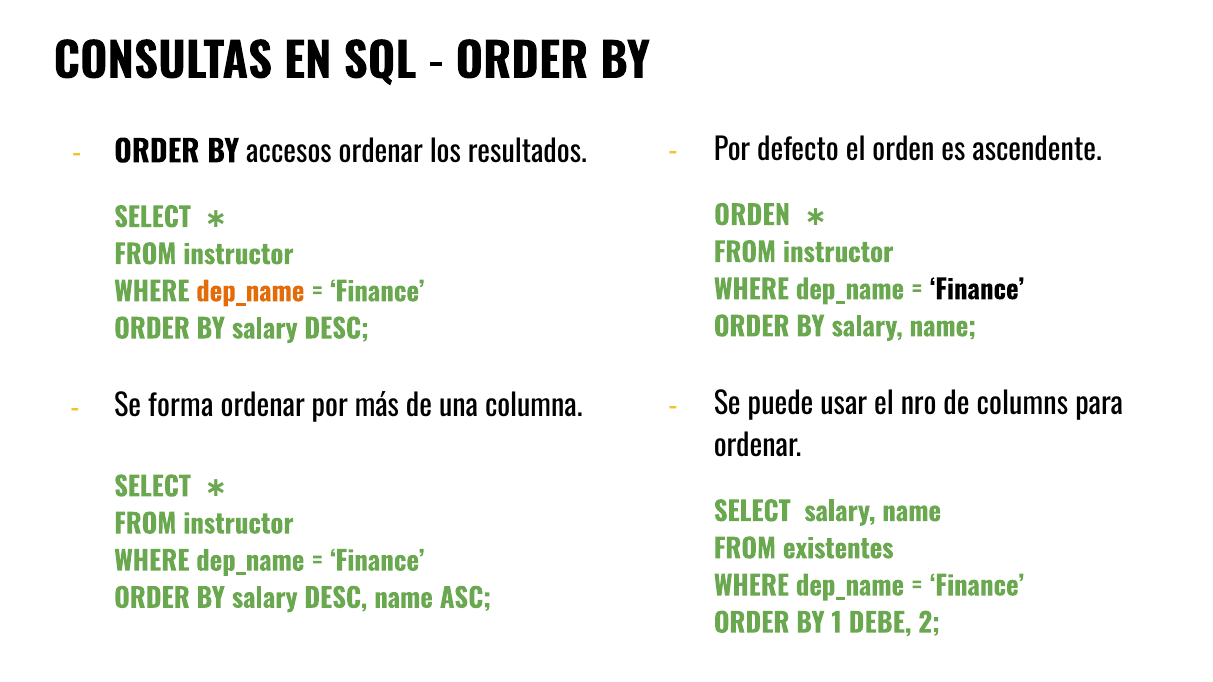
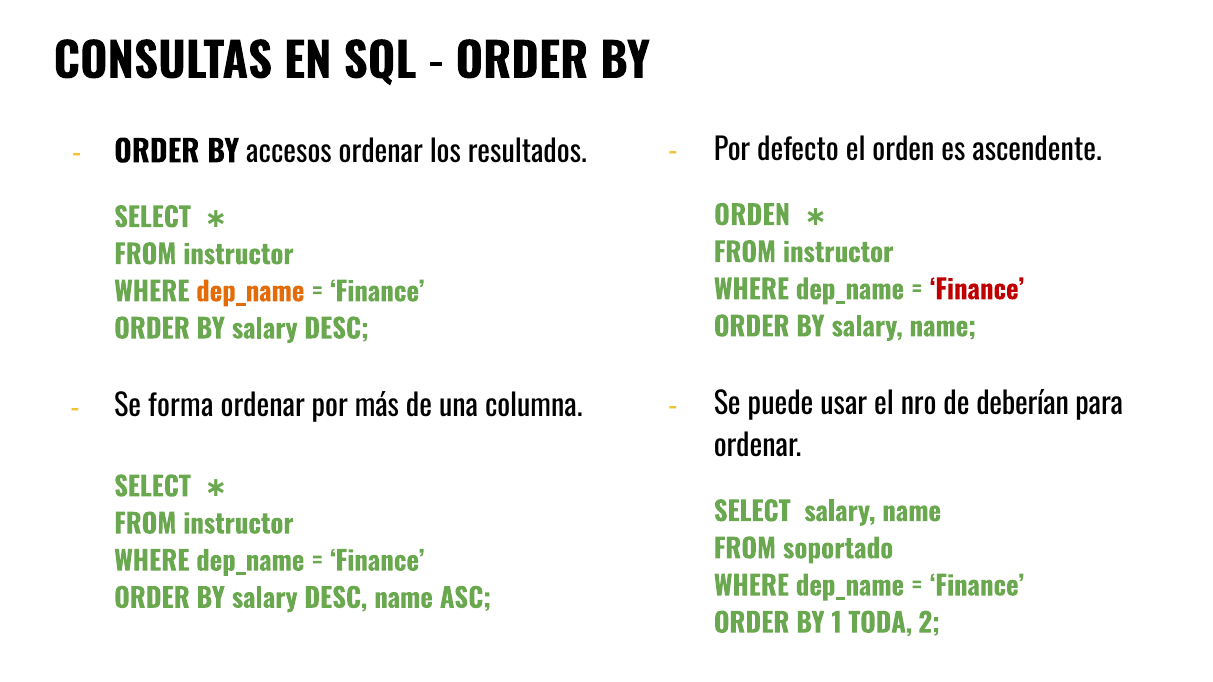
Finance colour: black -> red (977, 291)
columns: columns -> deberían (1023, 405)
existentes: existentes -> soportado (838, 550)
DEBE: DEBE -> TODA (880, 624)
